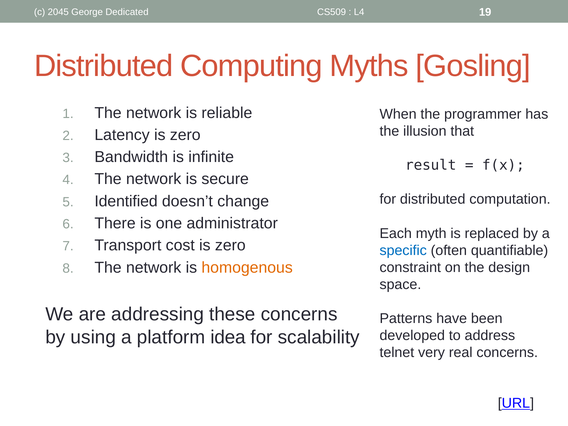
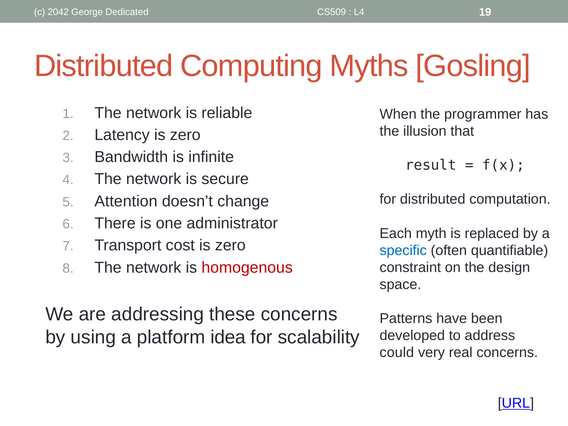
2045: 2045 -> 2042 (58, 12)
Identified: Identified -> Attention (126, 201)
homogenous colour: orange -> red (247, 267)
telnet: telnet -> could (397, 353)
